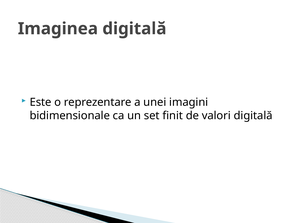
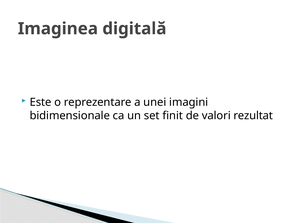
valori digitală: digitală -> rezultat (253, 115)
